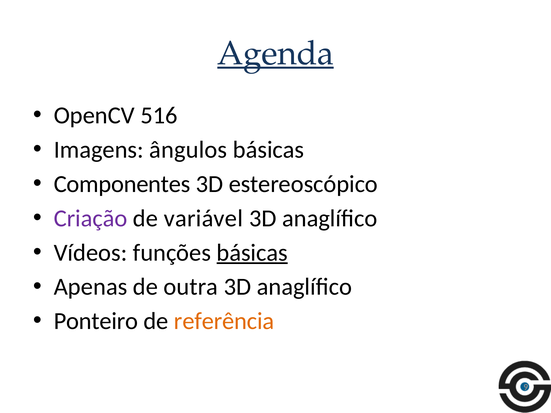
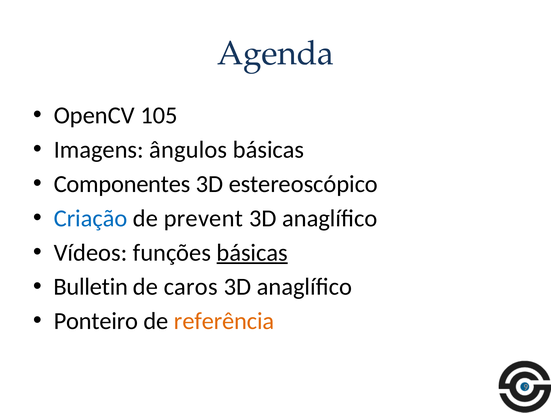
Agenda underline: present -> none (276, 53)
516: 516 -> 105 (159, 116)
Criação colour: purple -> blue (91, 218)
variável: variável -> prevent (203, 218)
Apenas: Apenas -> Bulletin (91, 287)
outra: outra -> caros (191, 287)
